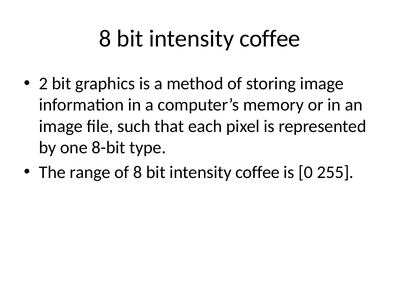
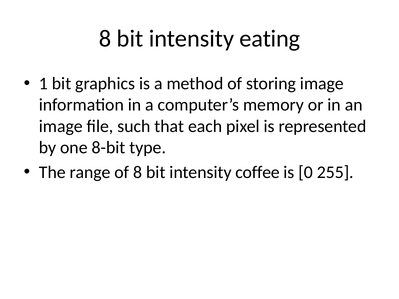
coffee: coffee -> eating (270, 39)
2: 2 -> 1 (43, 84)
